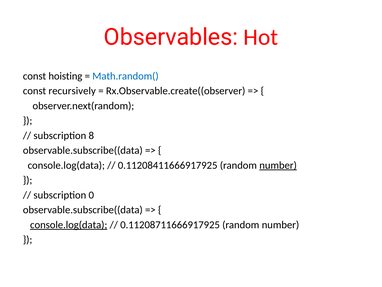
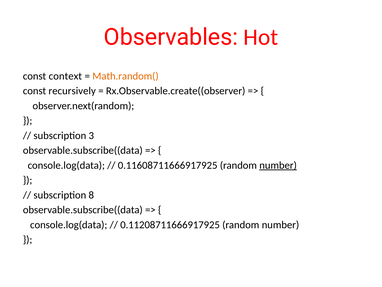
hoisting: hoisting -> context (65, 76)
Math.random( colour: blue -> orange (125, 76)
8: 8 -> 3 (91, 135)
0.11208411666917925: 0.11208411666917925 -> 0.11608711666917925 (168, 165)
0: 0 -> 8 (91, 195)
console.log(data underline: present -> none (69, 224)
